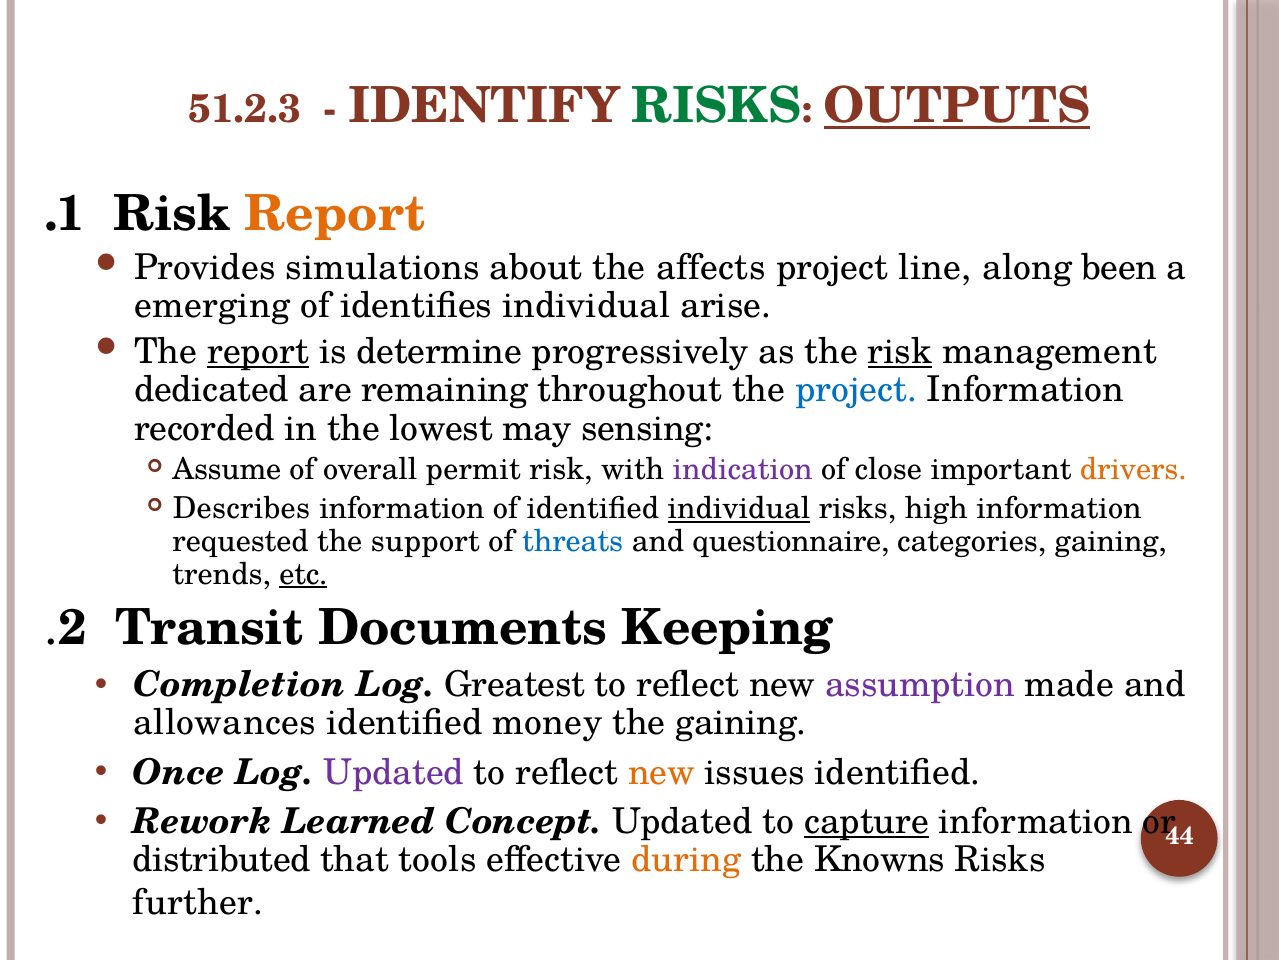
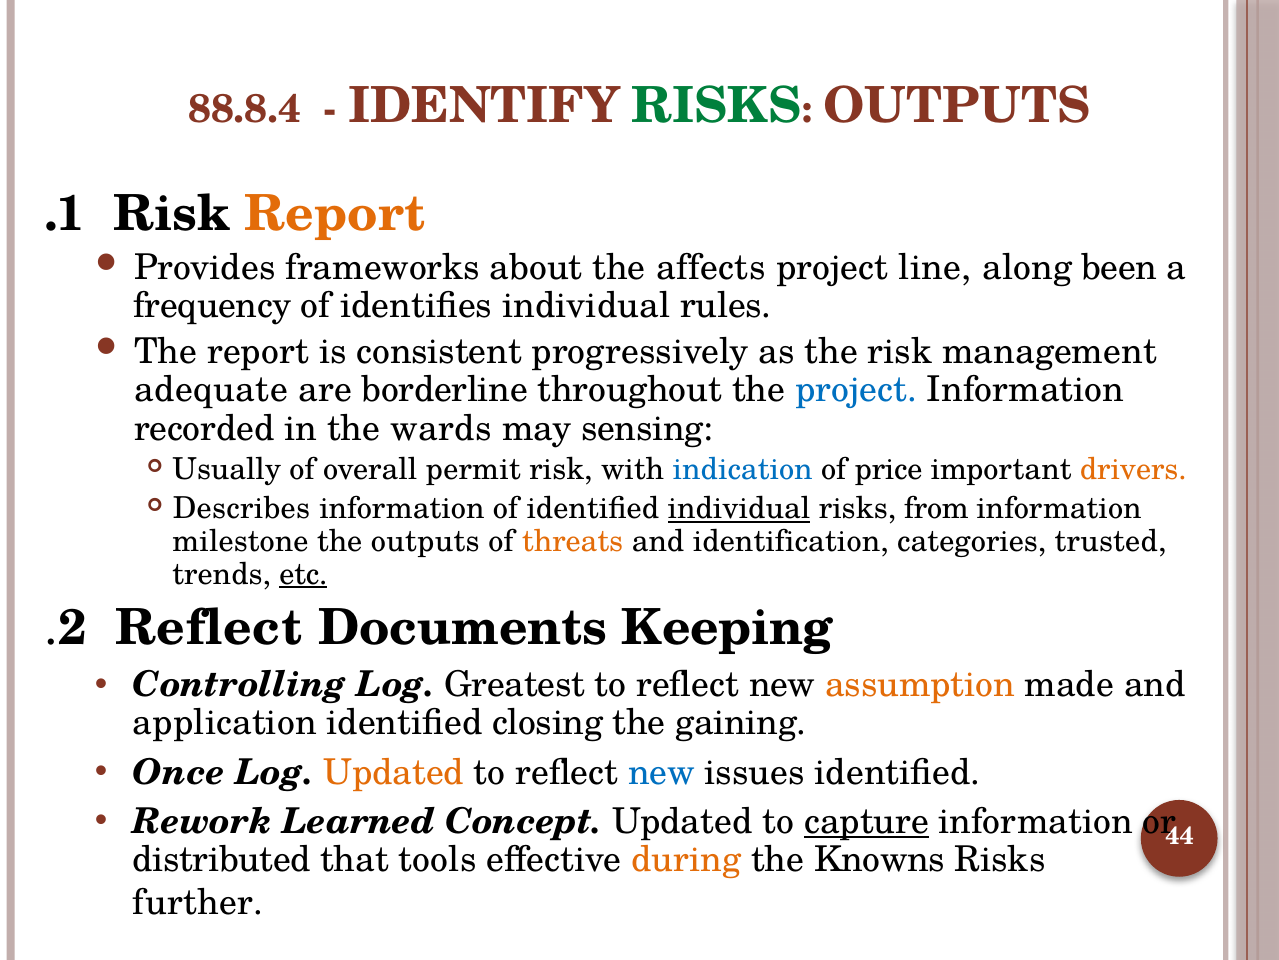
51.2.3: 51.2.3 -> 88.8.4 (245, 109)
OUTPUTS underline: present -> none (957, 106)
simulations: simulations -> frameworks (383, 267)
emerging: emerging -> frequency (213, 306)
arise: arise -> rules (726, 306)
report underline: present -> none (258, 351)
determine: determine -> consistent (439, 351)
risk underline: present -> none (900, 351)
dedicated: dedicated -> adequate (211, 390)
remaining: remaining -> borderline (445, 390)
lowest: lowest -> wards (441, 428)
Assume: Assume -> Usually (227, 470)
indication colour: purple -> blue (743, 470)
close: close -> price (889, 470)
high: high -> from (936, 508)
requested: requested -> milestone (241, 541)
the support: support -> outputs (425, 541)
threats colour: blue -> orange (573, 541)
questionnaire: questionnaire -> identification (791, 541)
categories gaining: gaining -> trusted (1111, 541)
.2 Transit: Transit -> Reflect (209, 627)
Completion: Completion -> Controlling (240, 684)
assumption colour: purple -> orange (920, 684)
allowances: allowances -> application (225, 723)
money: money -> closing (548, 723)
Updated colour: purple -> orange (394, 772)
new colour: orange -> blue (662, 772)
